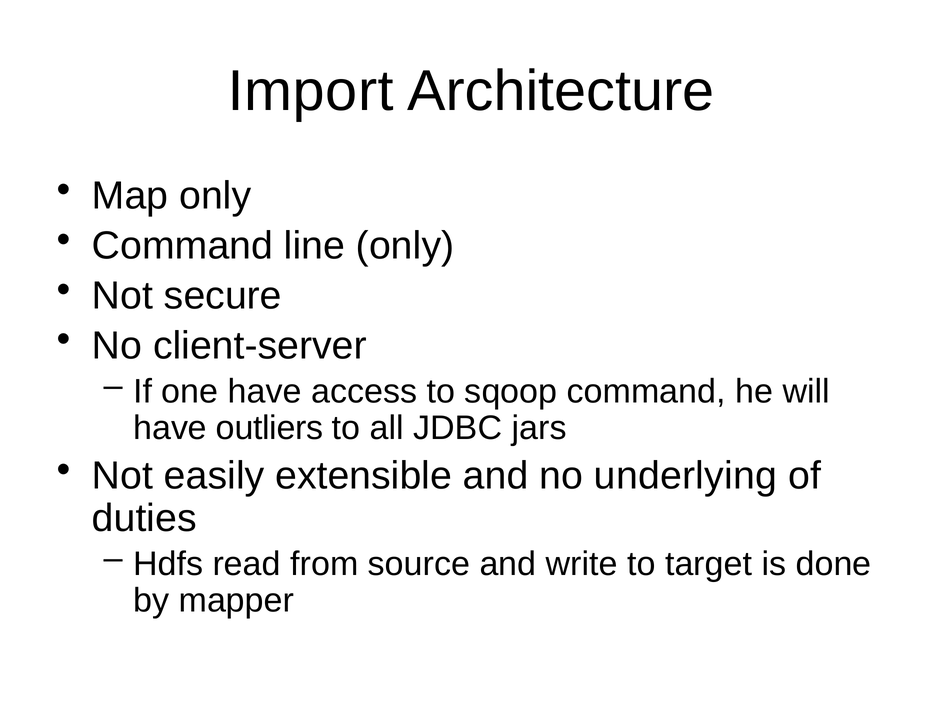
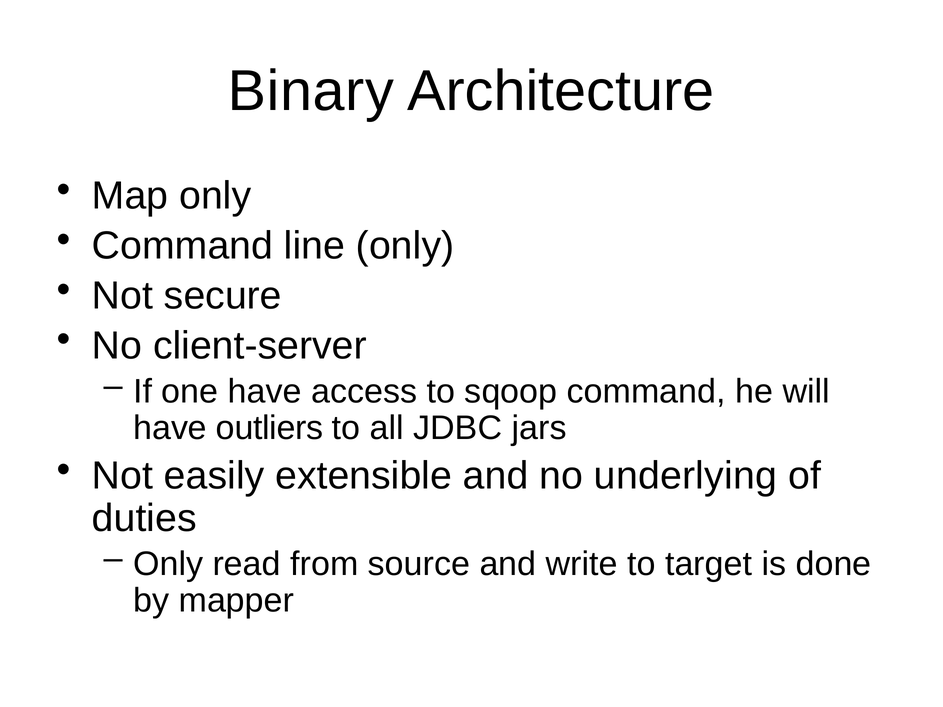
Import: Import -> Binary (311, 91)
Hdfs: Hdfs -> Only (168, 564)
